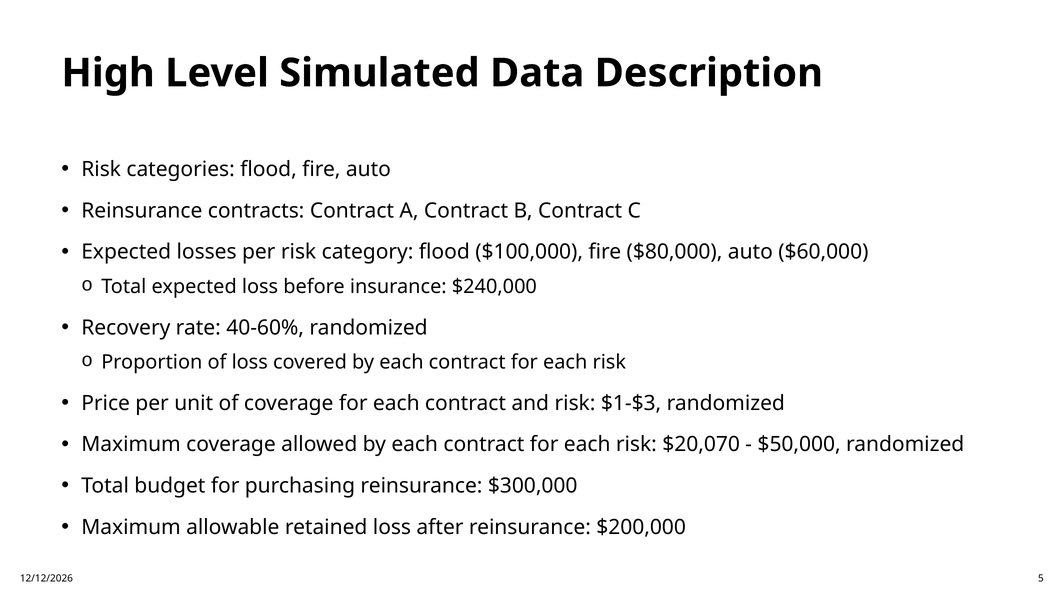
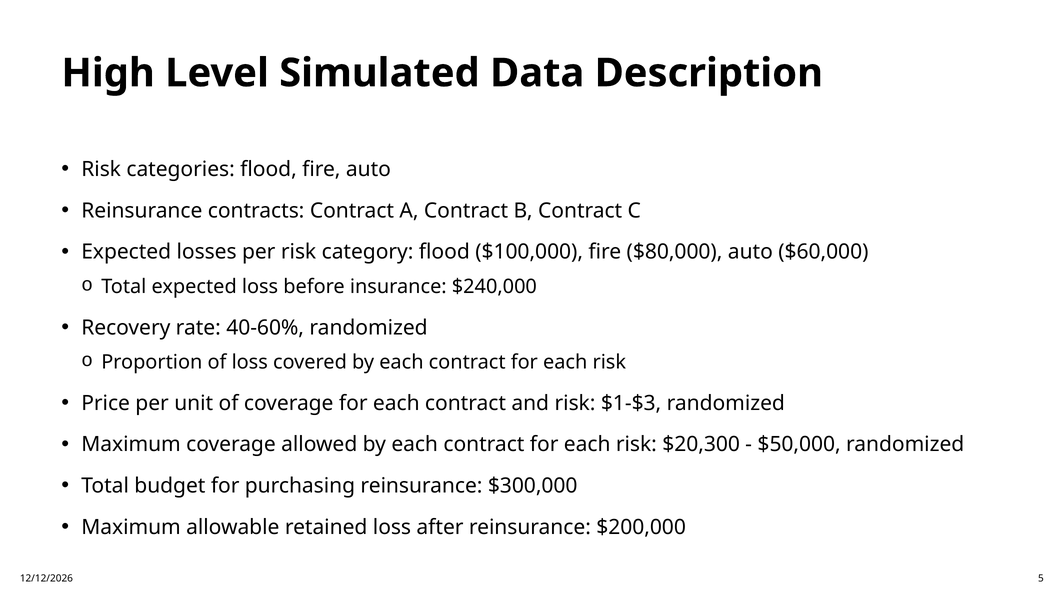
$20,070: $20,070 -> $20,300 (701, 444)
